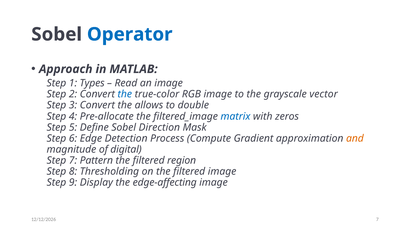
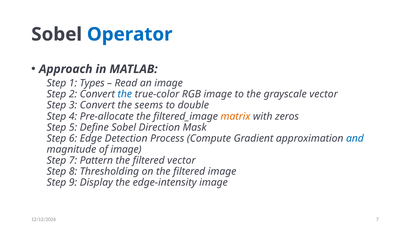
allows: allows -> seems (149, 106)
matrix colour: blue -> orange (235, 117)
and colour: orange -> blue (355, 139)
of digital: digital -> image (126, 150)
filtered region: region -> vector (181, 161)
edge-affecting: edge-affecting -> edge-intensity (165, 183)
